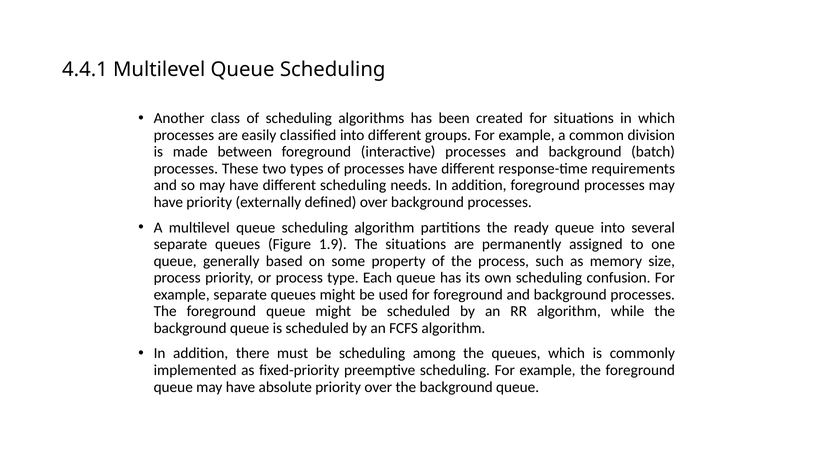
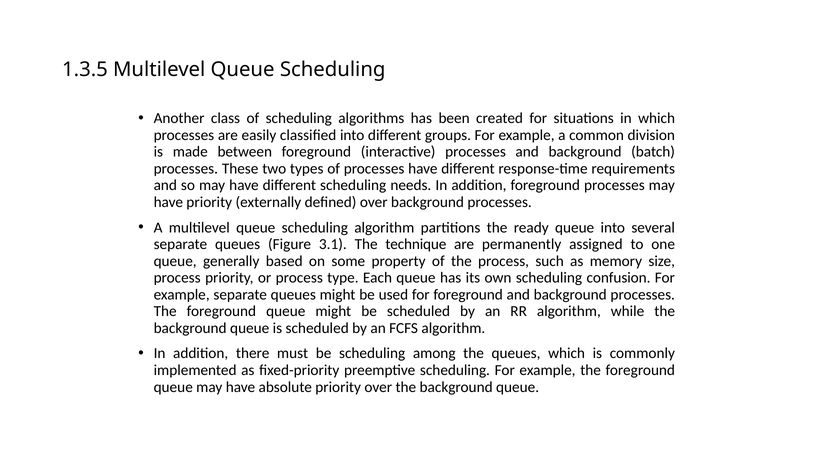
4.4.1: 4.4.1 -> 1.3.5 (85, 69)
1.9: 1.9 -> 3.1 (333, 244)
The situations: situations -> technique (416, 244)
